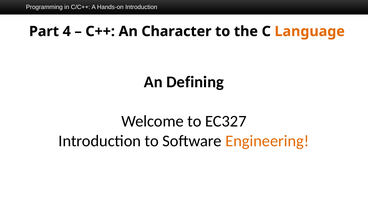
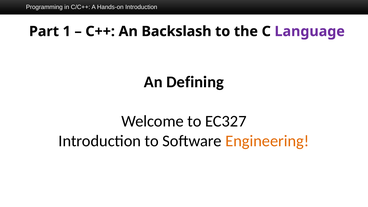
4: 4 -> 1 (67, 31)
Character: Character -> Backslash (176, 31)
Language colour: orange -> purple (310, 31)
